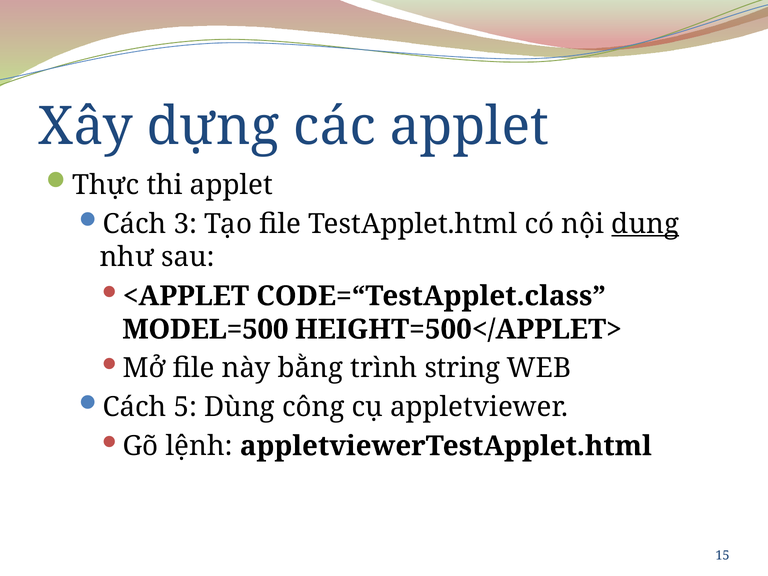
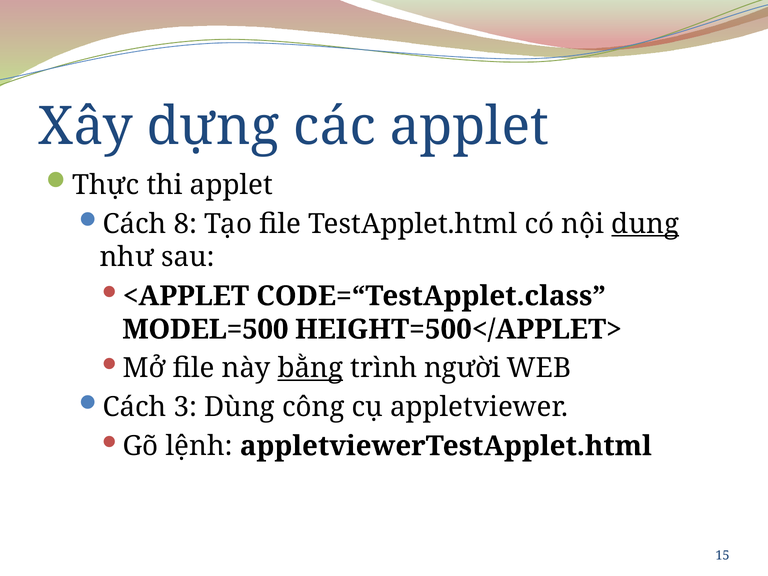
3: 3 -> 8 (185, 224)
bằng underline: none -> present (310, 368)
string: string -> người (462, 368)
5: 5 -> 3 (185, 407)
